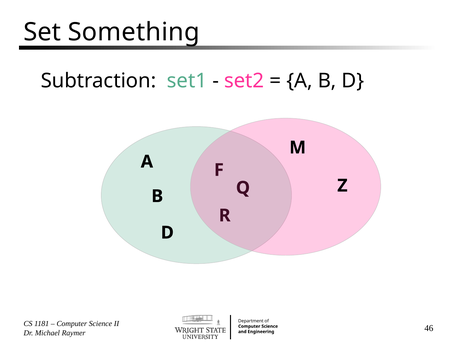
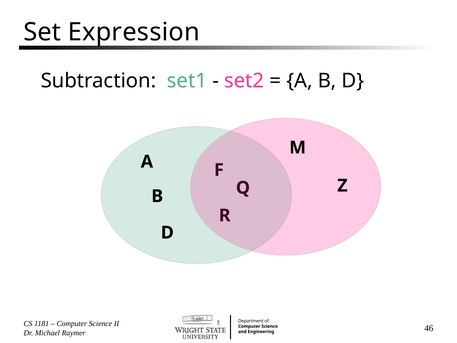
Something: Something -> Expression (134, 32)
